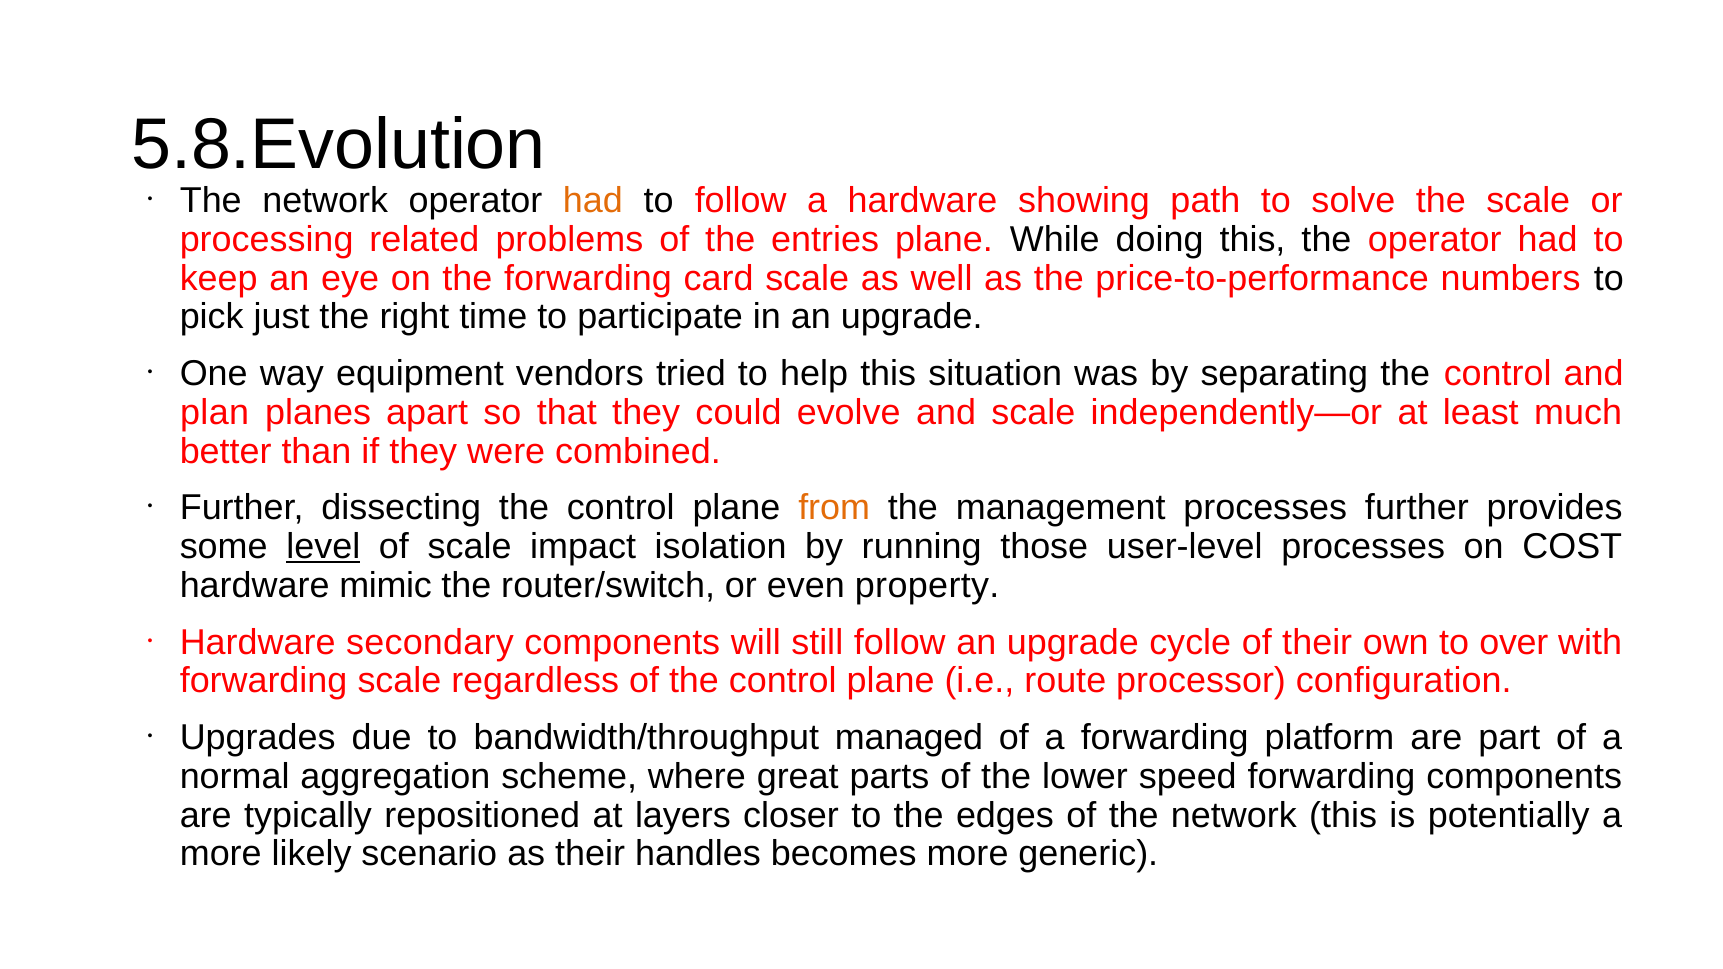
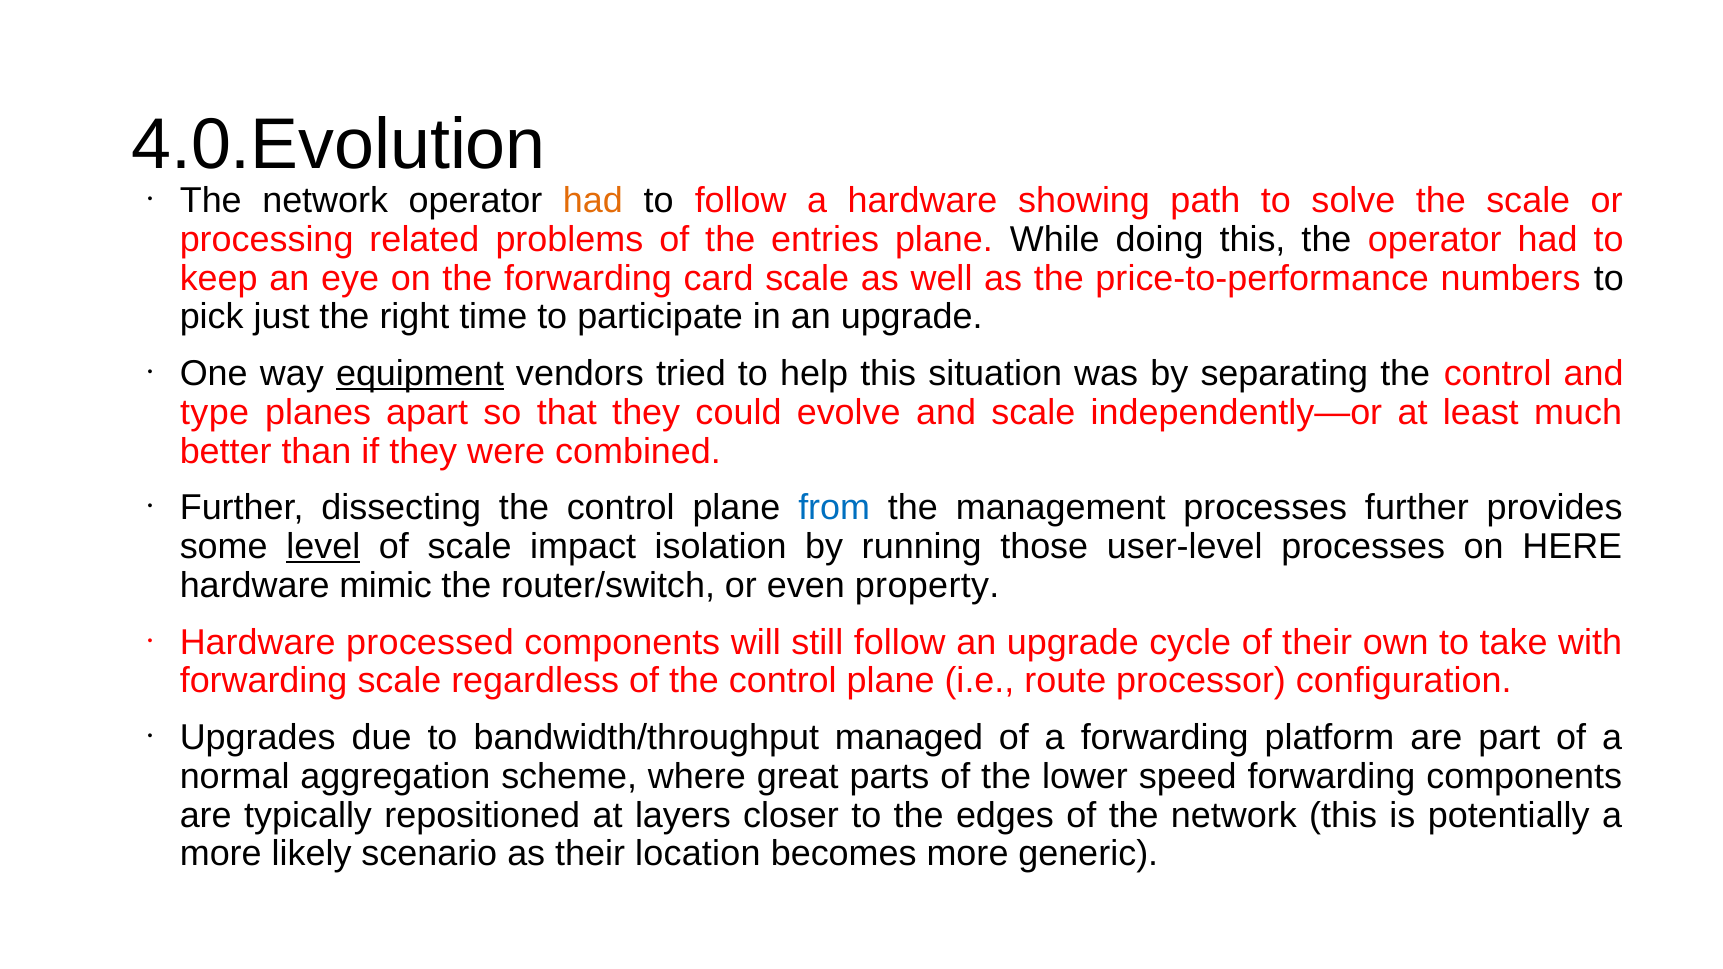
5.8.Evolution: 5.8.Evolution -> 4.0.Evolution (339, 145)
equipment underline: none -> present (420, 374)
plan: plan -> type (215, 413)
from colour: orange -> blue (834, 508)
COST: COST -> HERE (1572, 547)
secondary: secondary -> processed (430, 642)
over: over -> take (1514, 642)
handles: handles -> location (698, 854)
